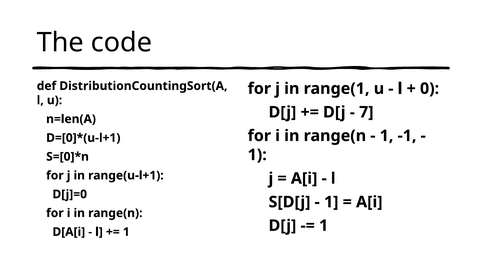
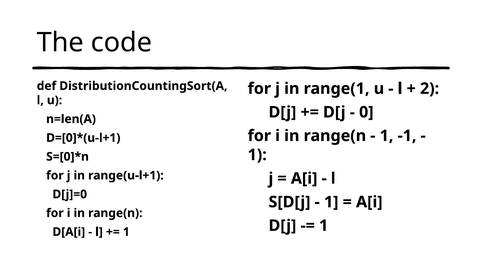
0: 0 -> 2 (430, 89)
7: 7 -> 0 (366, 112)
